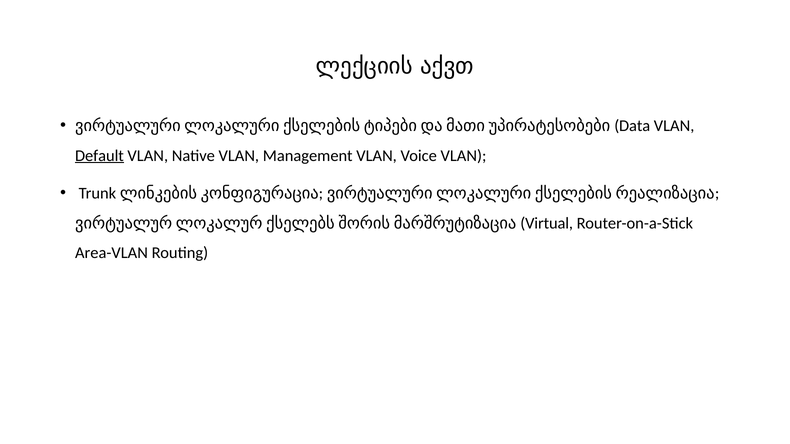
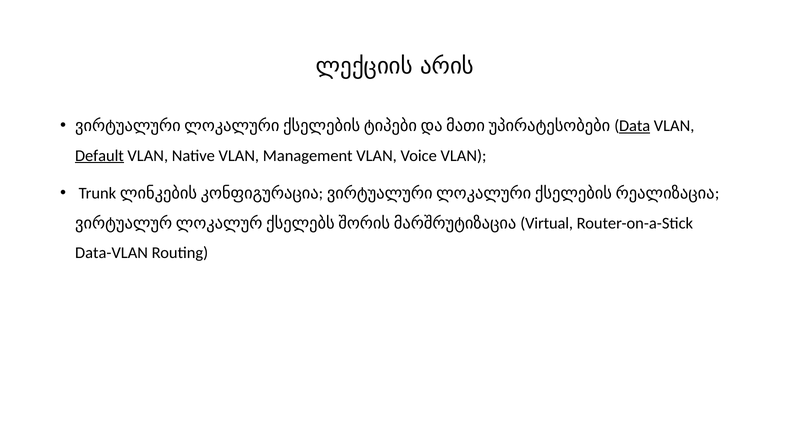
აქვთ: აქვთ -> არის (447, 66)
Data underline: none -> present (635, 126)
Area-VLAN: Area-VLAN -> Data-VLAN (111, 253)
